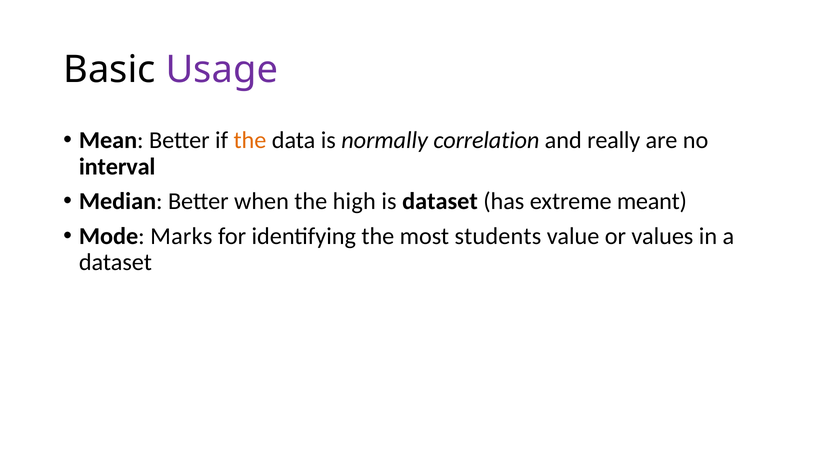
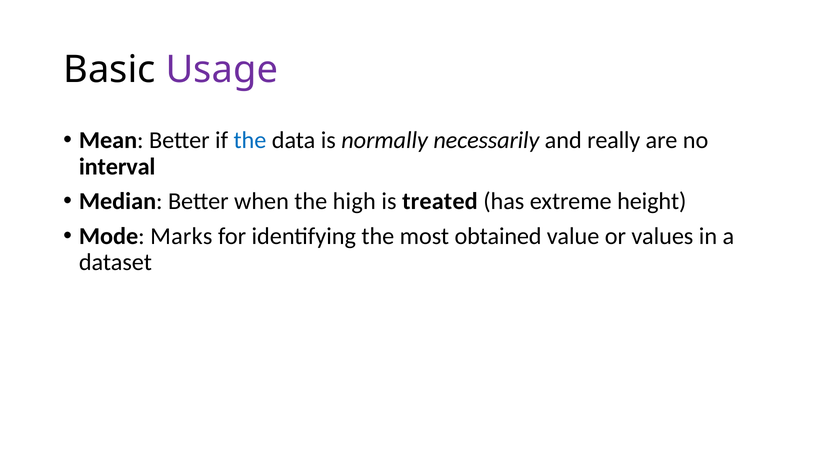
the colour: orange -> blue (250, 140)
correlation: correlation -> necessarily (486, 140)
is dataset: dataset -> treated (440, 202)
meant: meant -> height (652, 202)
students: students -> obtained (498, 236)
